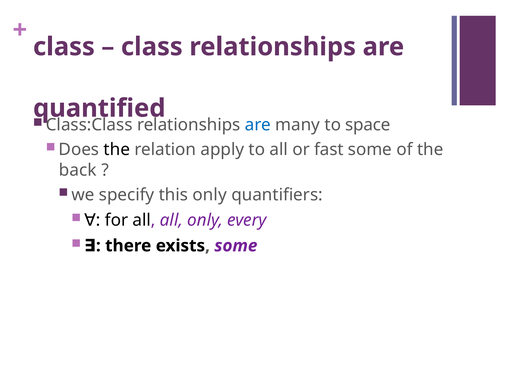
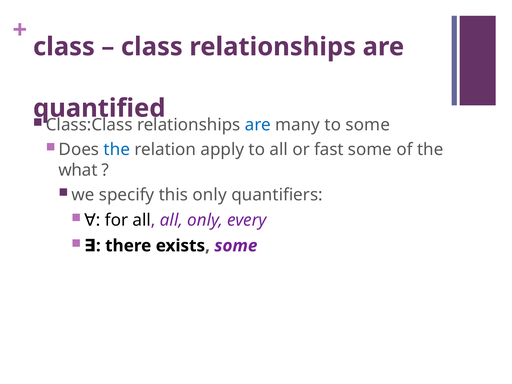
to space: space -> some (368, 125)
the colour: black -> blue (117, 150)
back: back -> what (78, 170)
